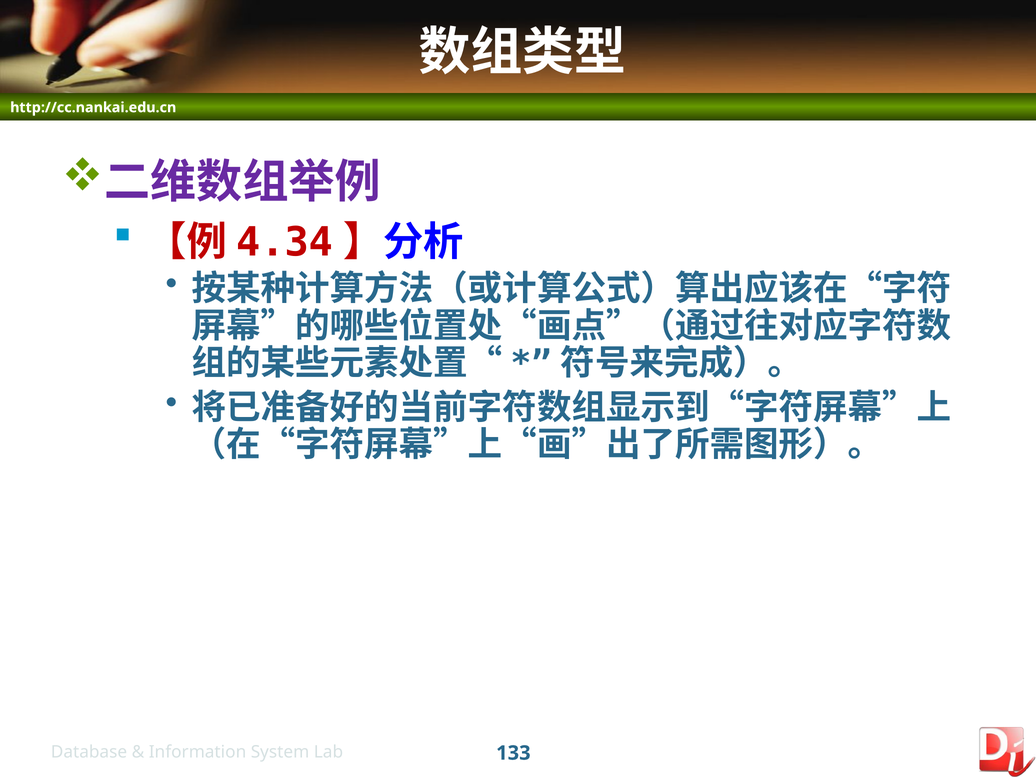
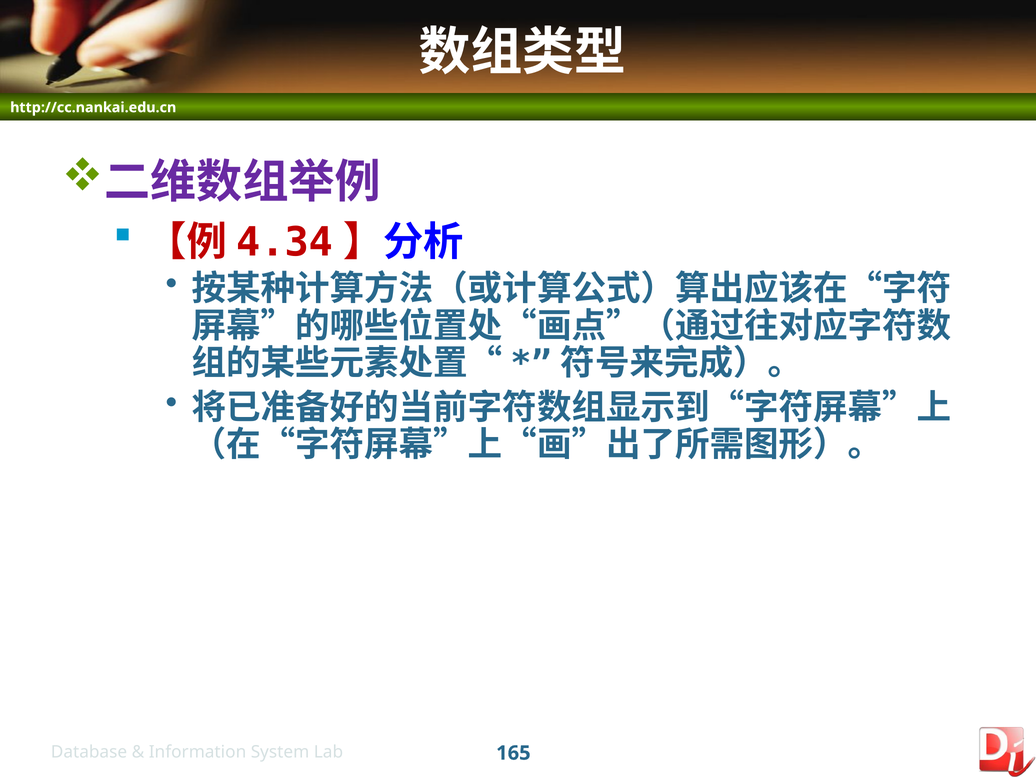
133: 133 -> 165 (513, 753)
